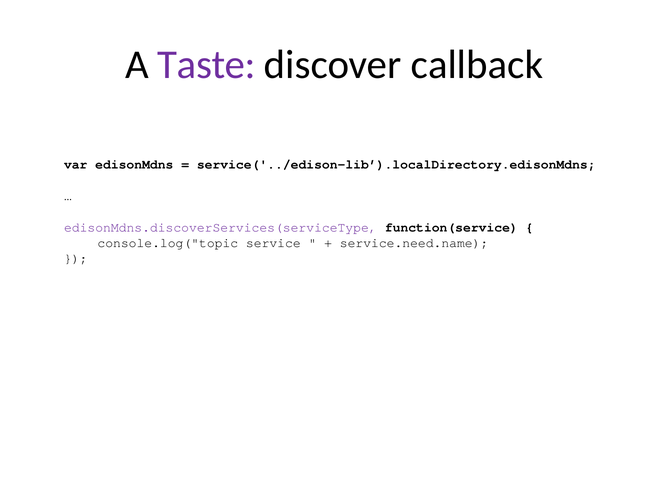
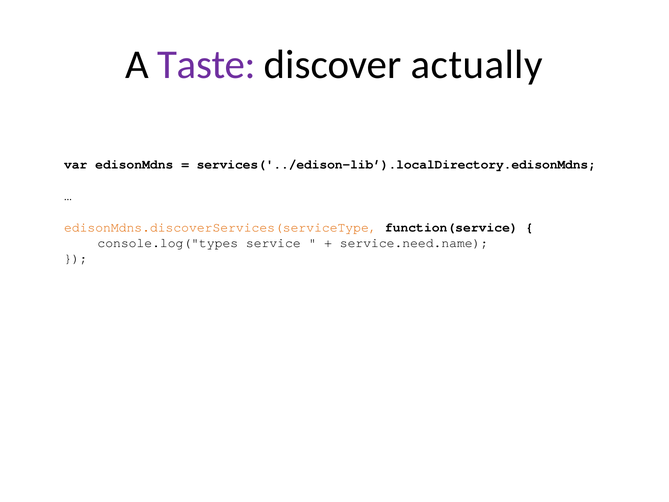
callback: callback -> actually (477, 65)
service('../edison-lib’).localDirectory.edisonMdns: service('../edison-lib’).localDirectory.edisonMdns -> services('../edison-lib’).localDirectory.edisonMdns (396, 165)
edisonMdns.discoverServices(serviceType colour: purple -> orange (220, 227)
console.log("topic: console.log("topic -> console.log("types (168, 243)
